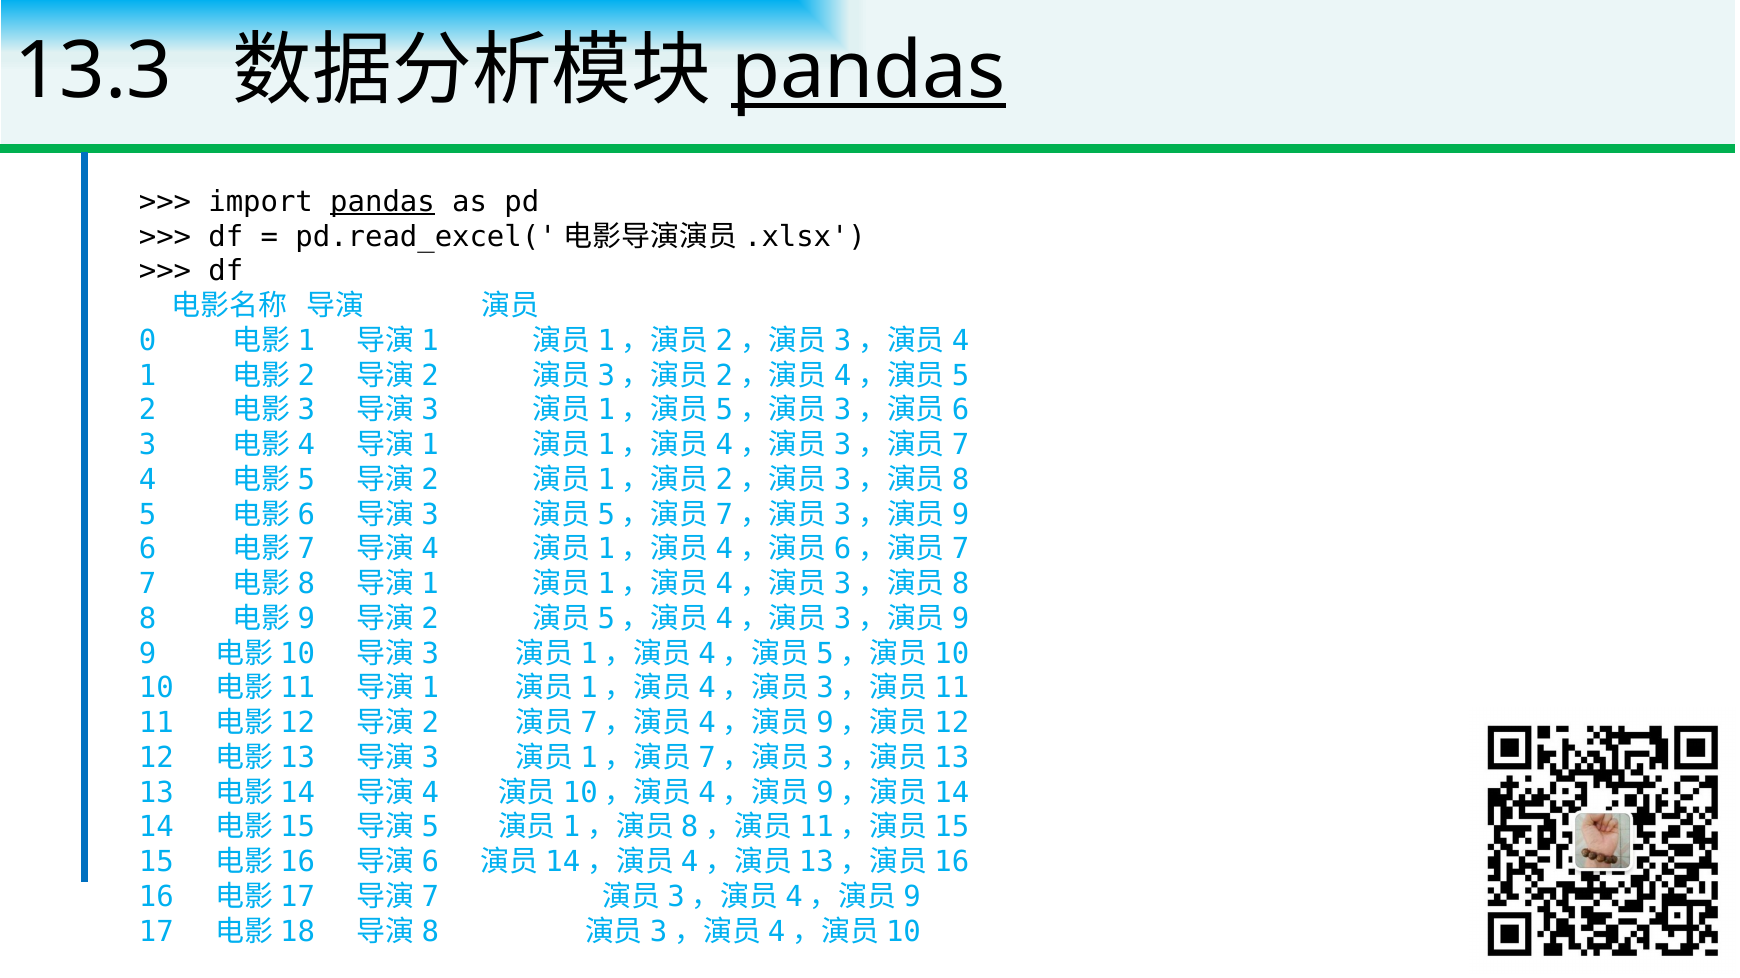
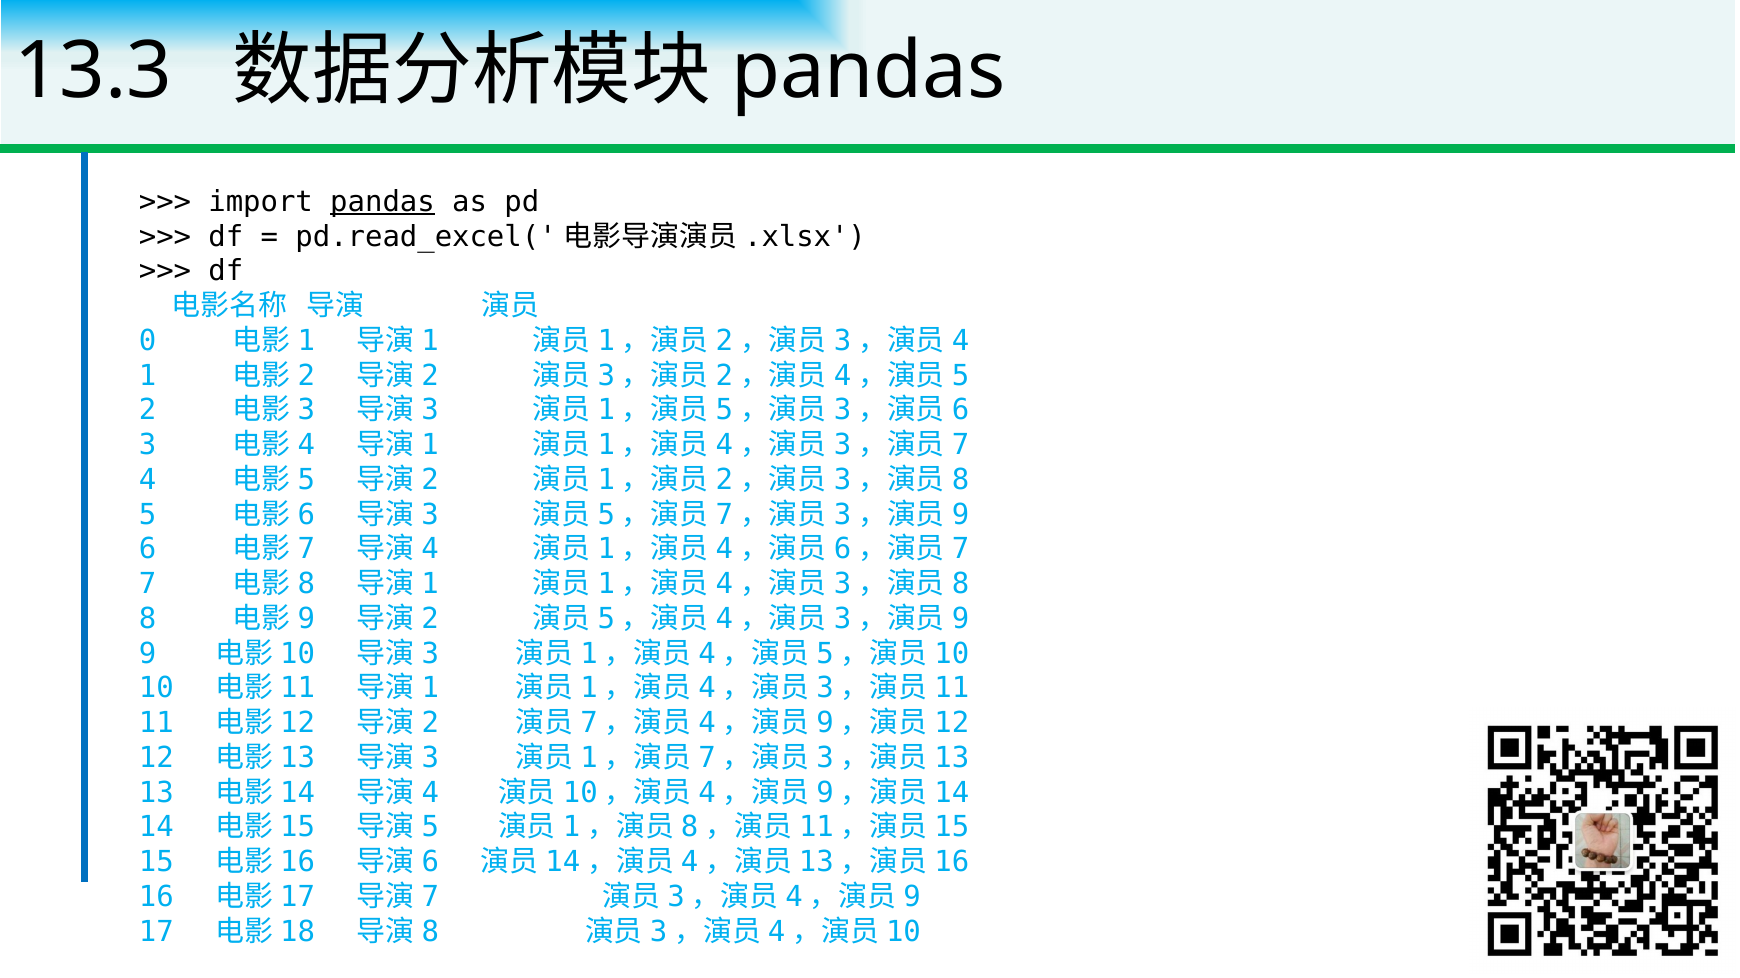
pandas underline: present -> none (868, 71)
